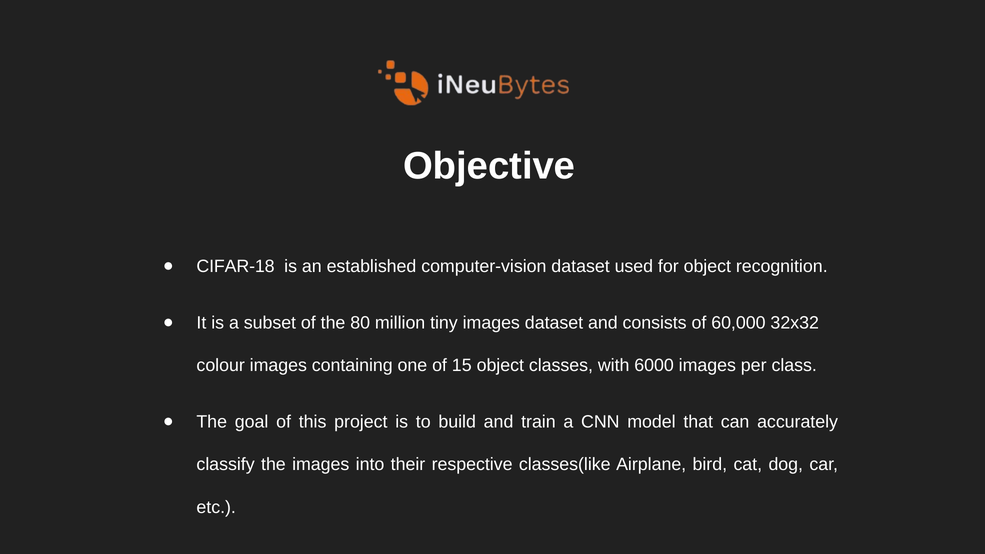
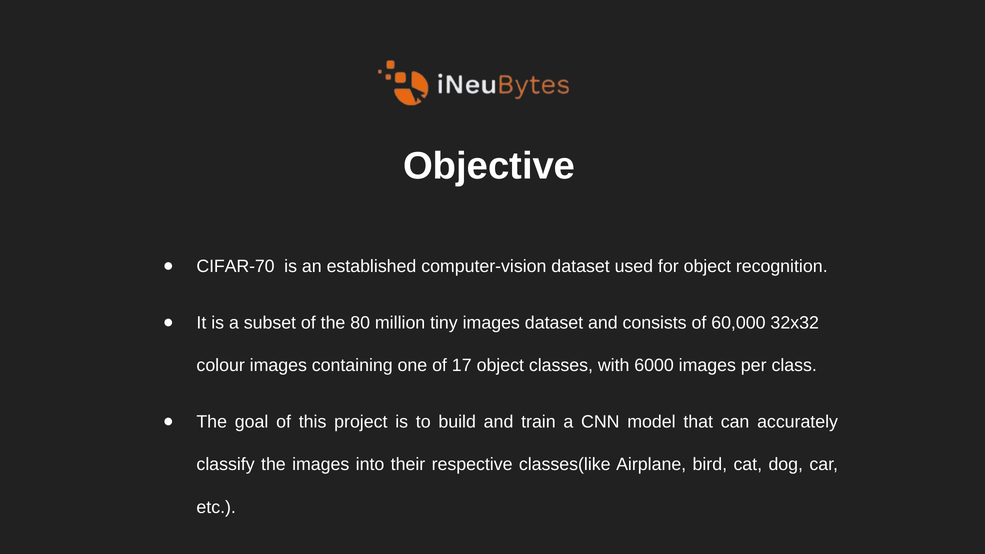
CIFAR-18: CIFAR-18 -> CIFAR-70 (236, 266)
15: 15 -> 17 (462, 365)
